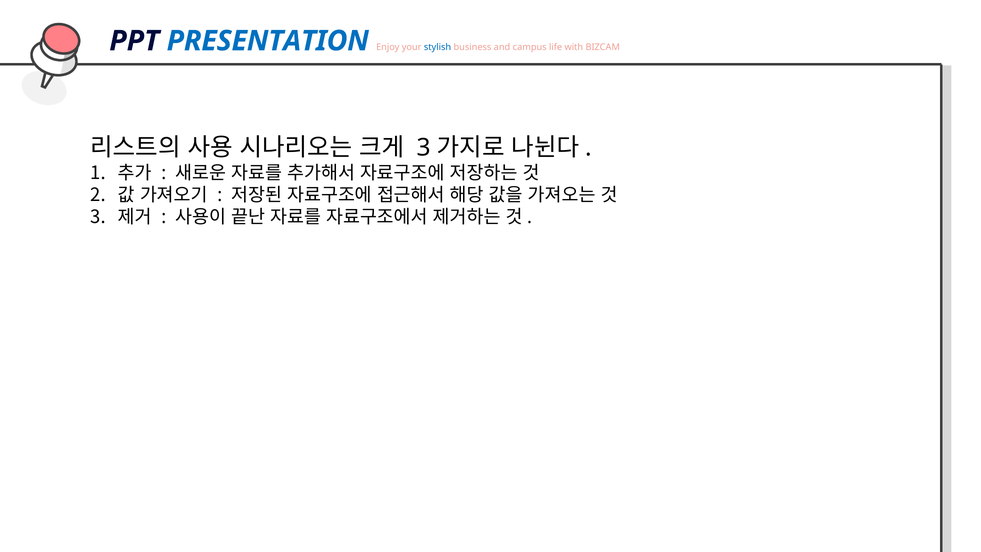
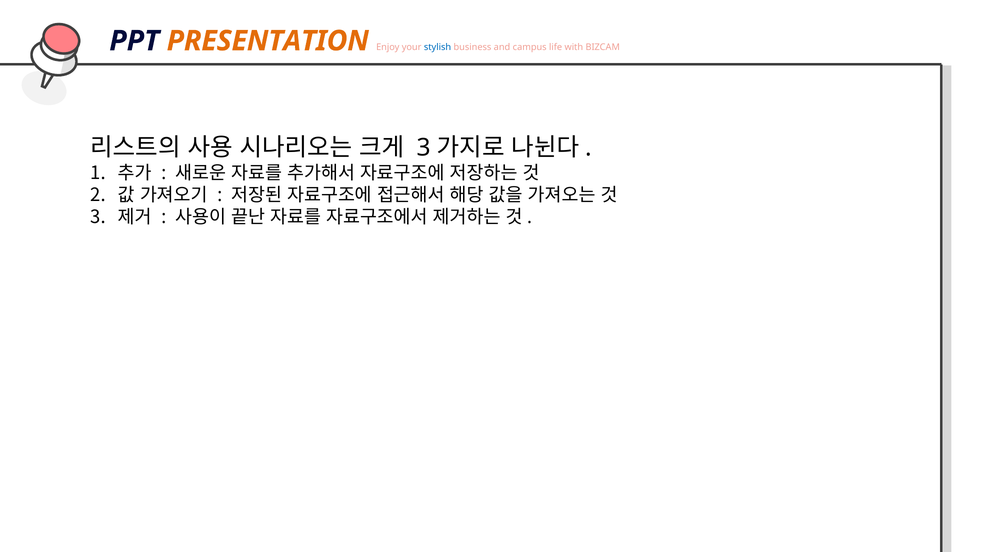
PRESENTATION colour: blue -> orange (268, 41)
